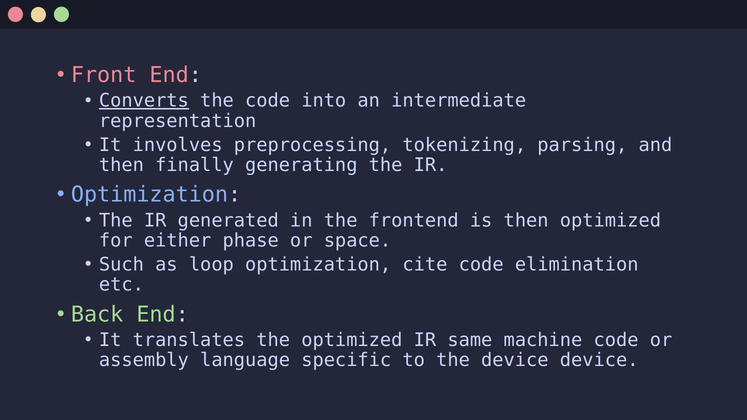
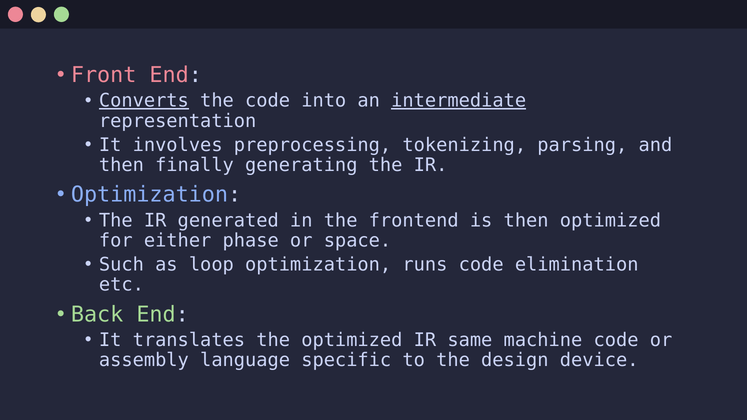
intermediate underline: none -> present (459, 101)
cite: cite -> runs (425, 265)
the device: device -> design (515, 360)
